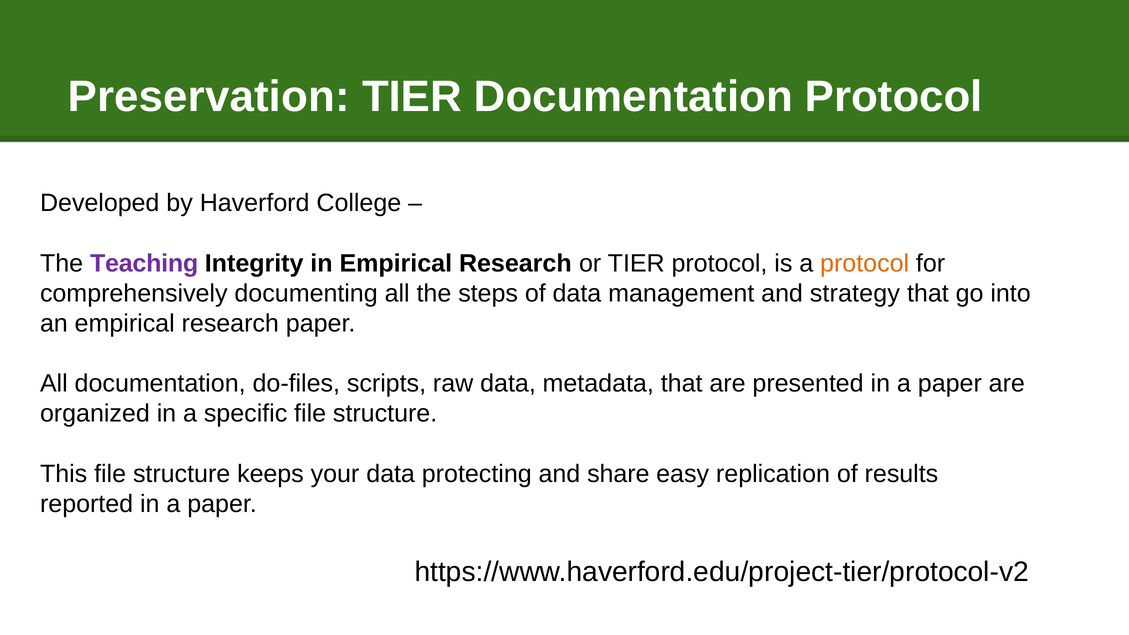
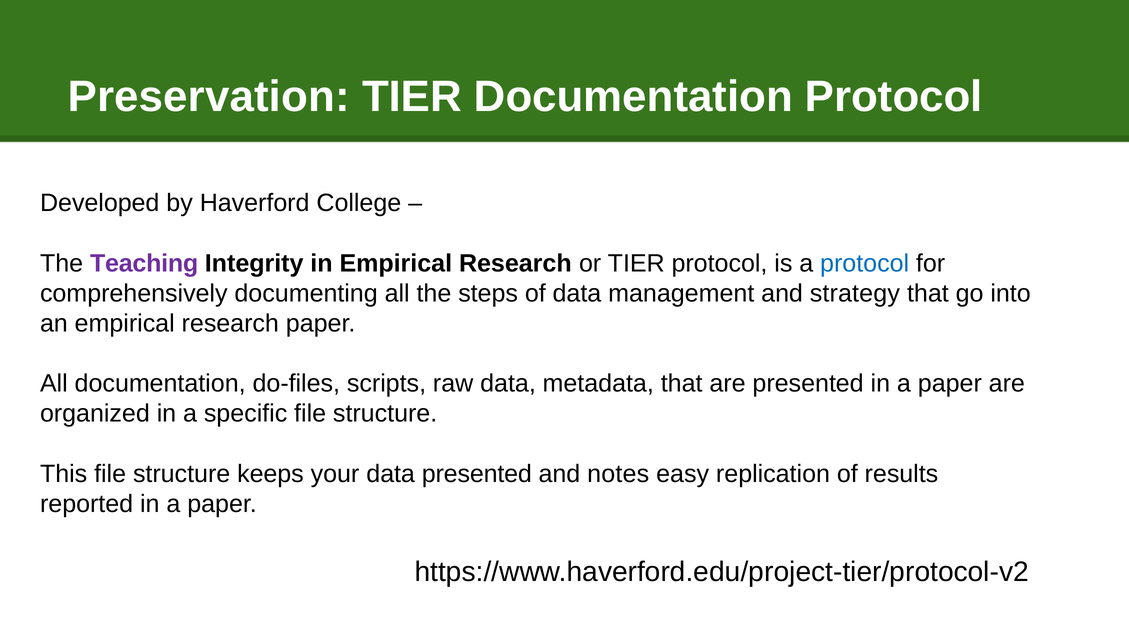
protocol colour: orange -> blue (865, 263)
data protecting: protecting -> presented (477, 474)
share: share -> notes (618, 474)
